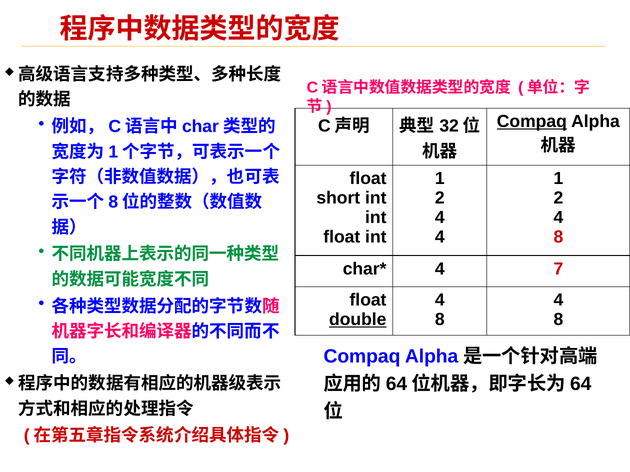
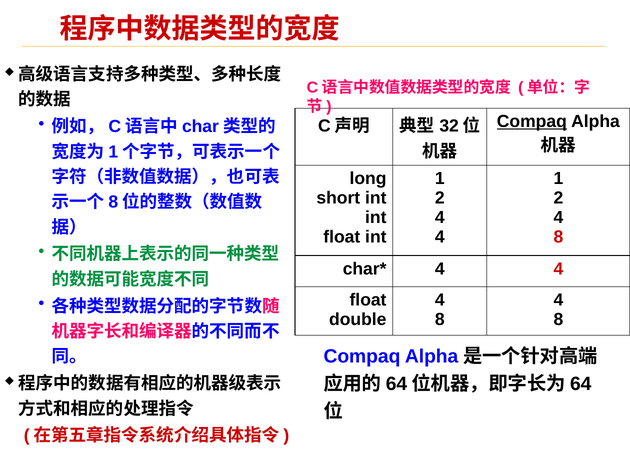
float: float -> long (368, 179)
7: 7 -> 4 (558, 269)
double underline: present -> none (358, 320)
